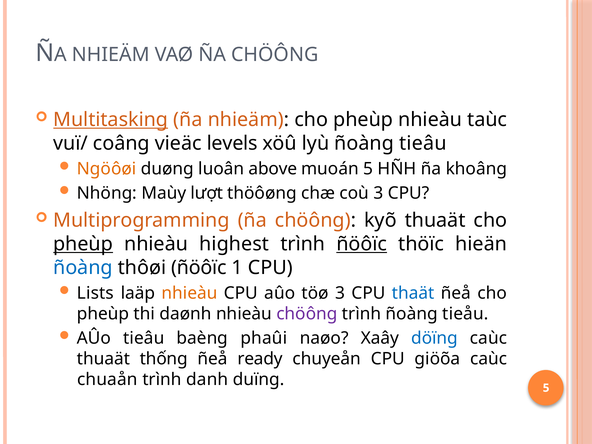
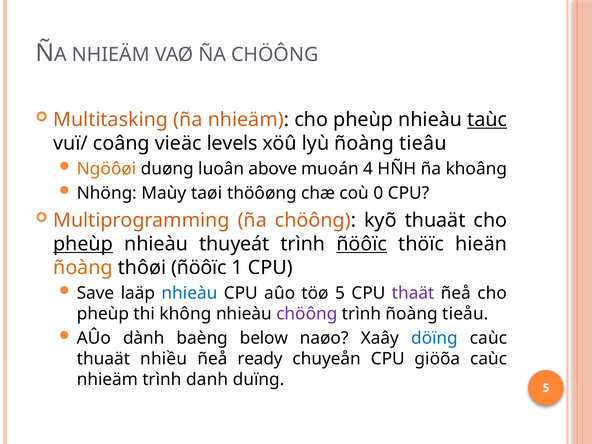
Multitasking underline: present -> none (111, 120)
taùc underline: none -> present (487, 120)
muoán 5: 5 -> 4 (368, 169)
lượt: lượt -> taøi (207, 193)
coù 3: 3 -> 0 (378, 193)
highest: highest -> thuyeát (234, 244)
ñoàng colour: blue -> orange (83, 268)
Lists: Lists -> Save (96, 293)
nhieàu colour: orange -> blue (189, 293)
töø 3: 3 -> 5 (340, 293)
thaät colour: blue -> purple (413, 293)
daønh: daønh -> không (185, 314)
AÛo tieâu: tieâu -> dành (144, 338)
phaûi: phaûi -> below (264, 338)
thống: thống -> nhiều (164, 359)
chuaån: chuaån -> nhieäm (107, 380)
